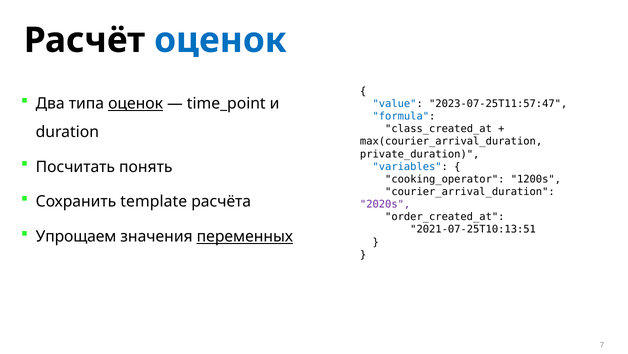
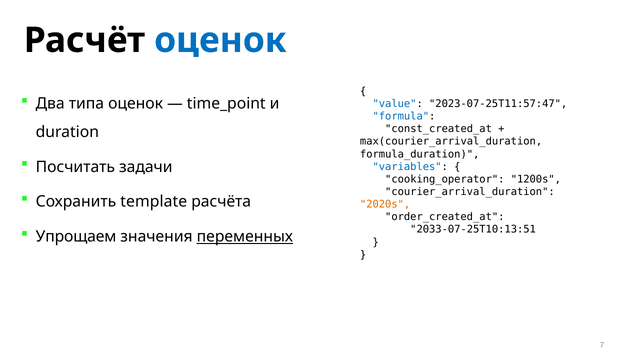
оценок underline: present -> none (136, 103)
class_created_at: class_created_at -> const_created_at (439, 129)
private_duration: private_duration -> formula_duration (420, 154)
понять: понять -> задачи (146, 167)
2020s colour: purple -> orange (385, 204)
2021-07-25T10:13:51: 2021-07-25T10:13:51 -> 2033-07-25T10:13:51 (473, 229)
